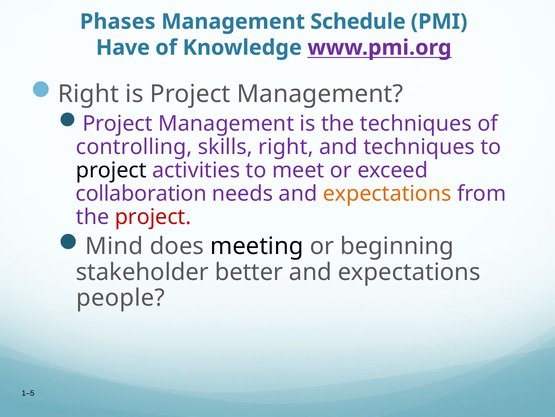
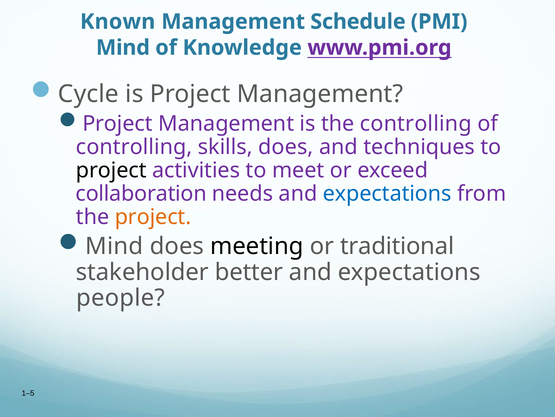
Phases: Phases -> Known (118, 22)
Have: Have -> Mind (123, 48)
Right: Right -> Cycle (88, 94)
the techniques: techniques -> controlling (416, 123)
skills right: right -> does (286, 147)
expectations colour: orange -> blue (387, 193)
project colour: red -> orange (153, 217)
beginning: beginning -> traditional (397, 246)
